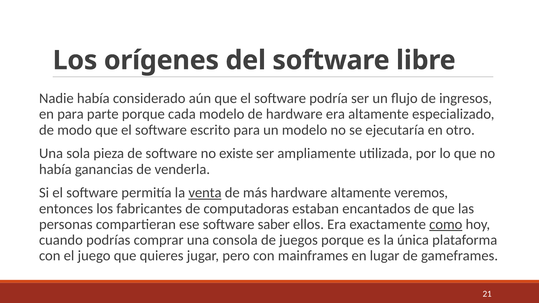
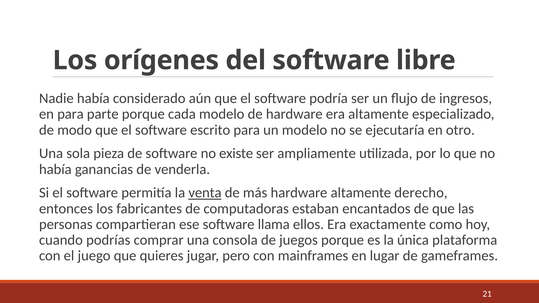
veremos: veremos -> derecho (421, 193)
saber: saber -> llama (274, 224)
como underline: present -> none (446, 224)
